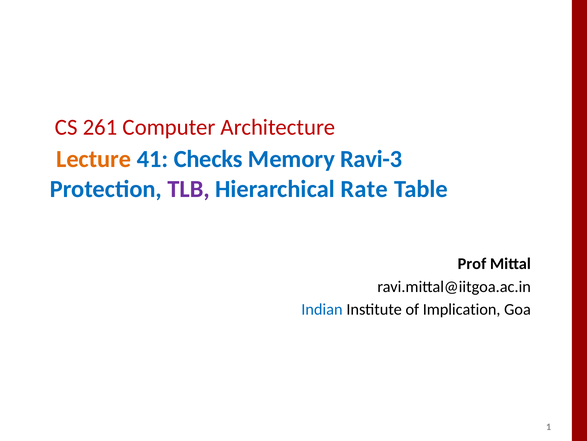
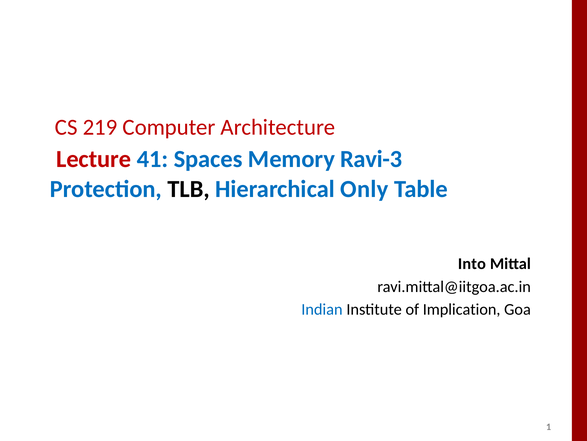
261: 261 -> 219 (100, 127)
Lecture colour: orange -> red (94, 159)
Checks: Checks -> Spaces (208, 159)
TLB colour: purple -> black (189, 189)
Rate: Rate -> Only (364, 189)
Prof: Prof -> Into (472, 263)
